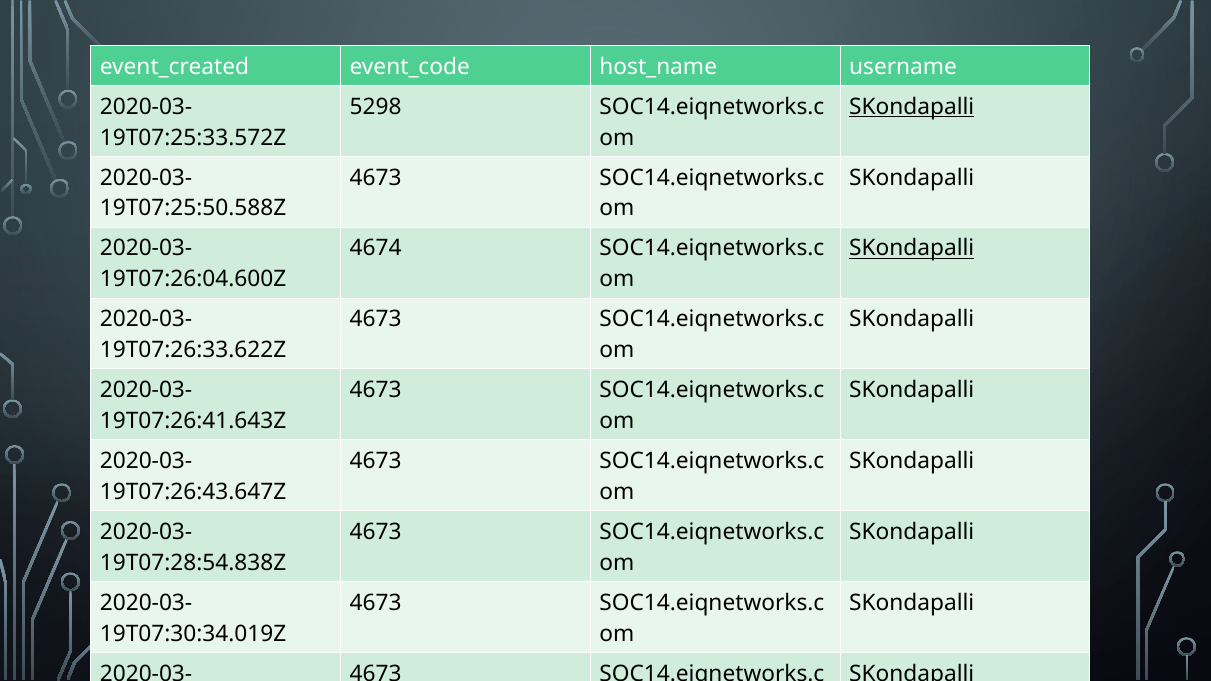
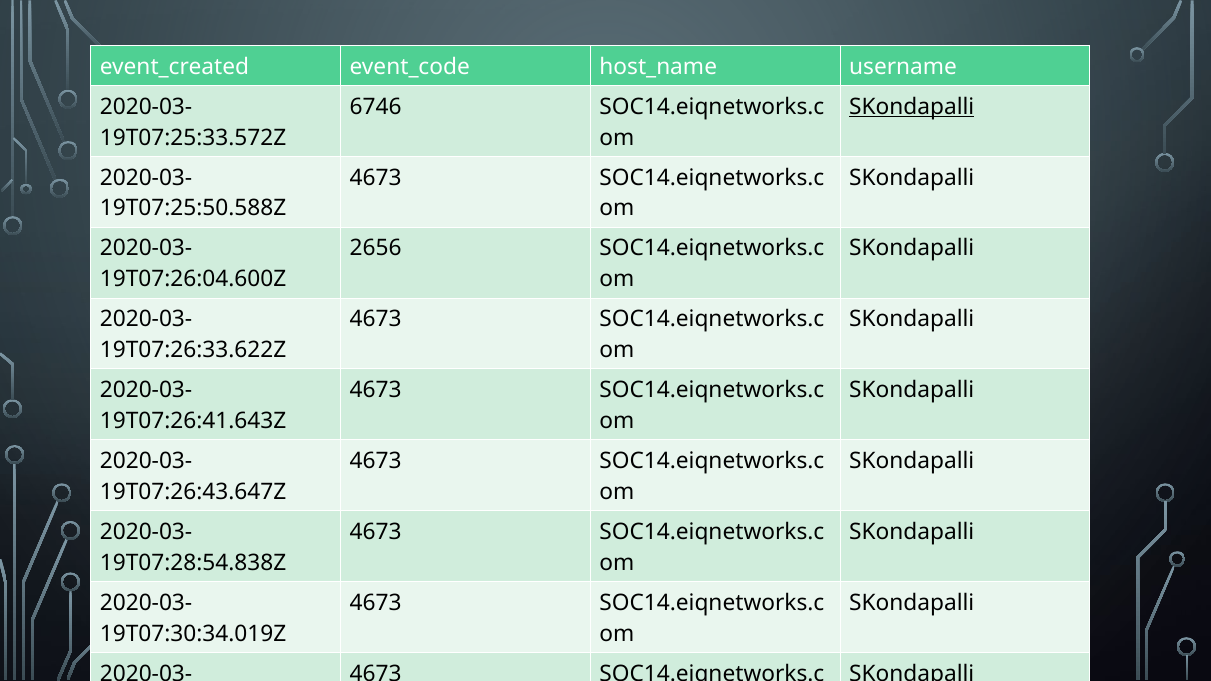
5298: 5298 -> 6746 (376, 107)
4674: 4674 -> 2656 (376, 248)
SKondapalli underline: present -> none (912, 248)
